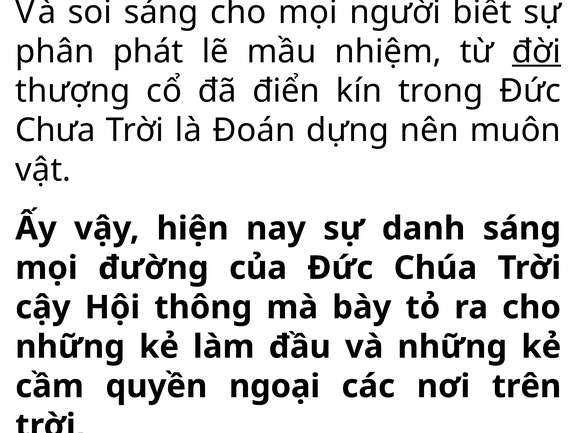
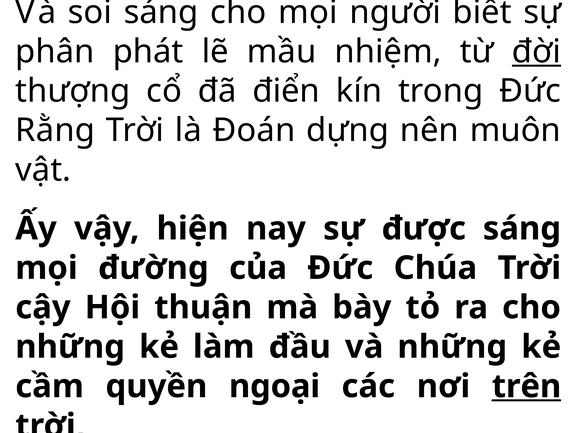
Chưa: Chưa -> Rằng (55, 130)
danh: danh -> được (424, 228)
thông: thông -> thuận (203, 307)
trên underline: none -> present (527, 386)
